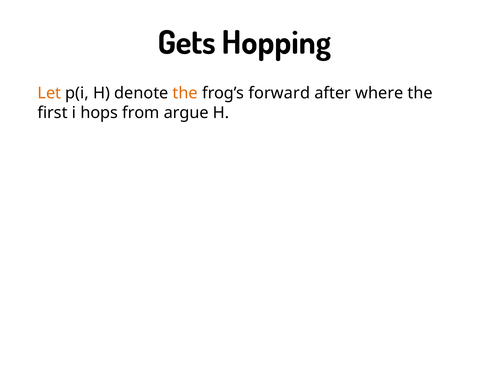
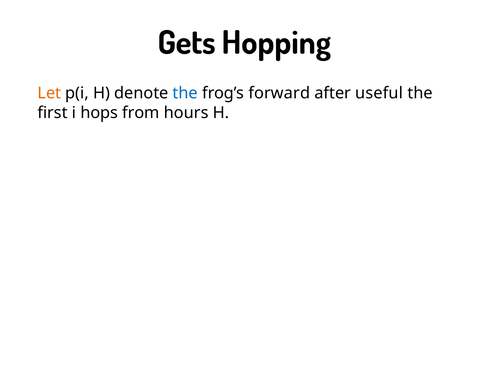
the colour: orange -> blue (185, 93)
where: where -> useful (379, 93)
argue: argue -> hours (186, 113)
